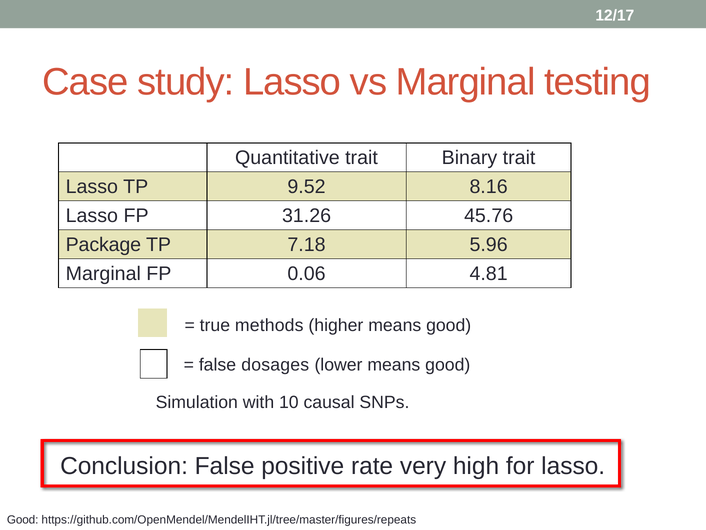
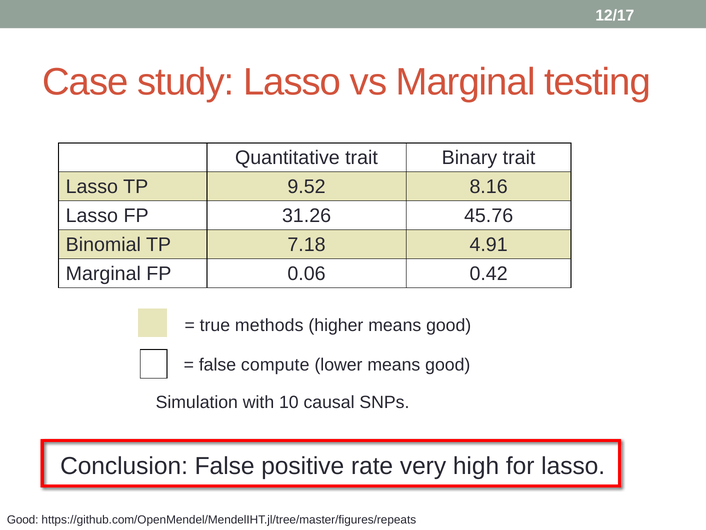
Package: Package -> Binomial (103, 244)
5.96: 5.96 -> 4.91 (489, 244)
4.81: 4.81 -> 0.42 (489, 273)
dosages: dosages -> compute (275, 365)
